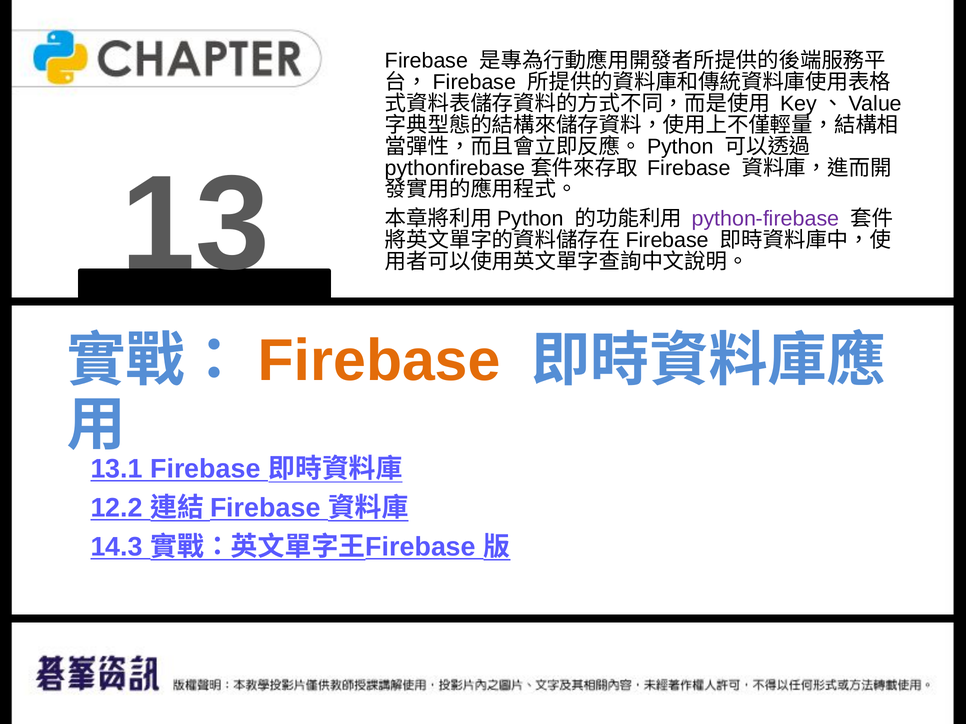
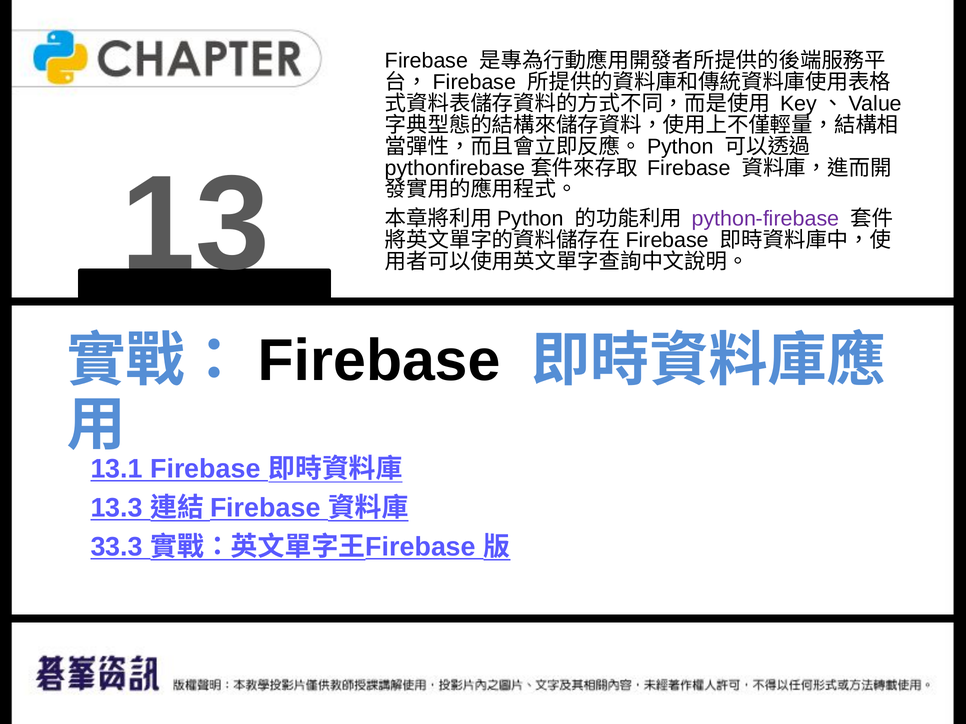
Firebase colour: orange -> black (379, 361)
12.2: 12.2 -> 13.3 (117, 508)
14.3: 14.3 -> 33.3 (117, 547)
